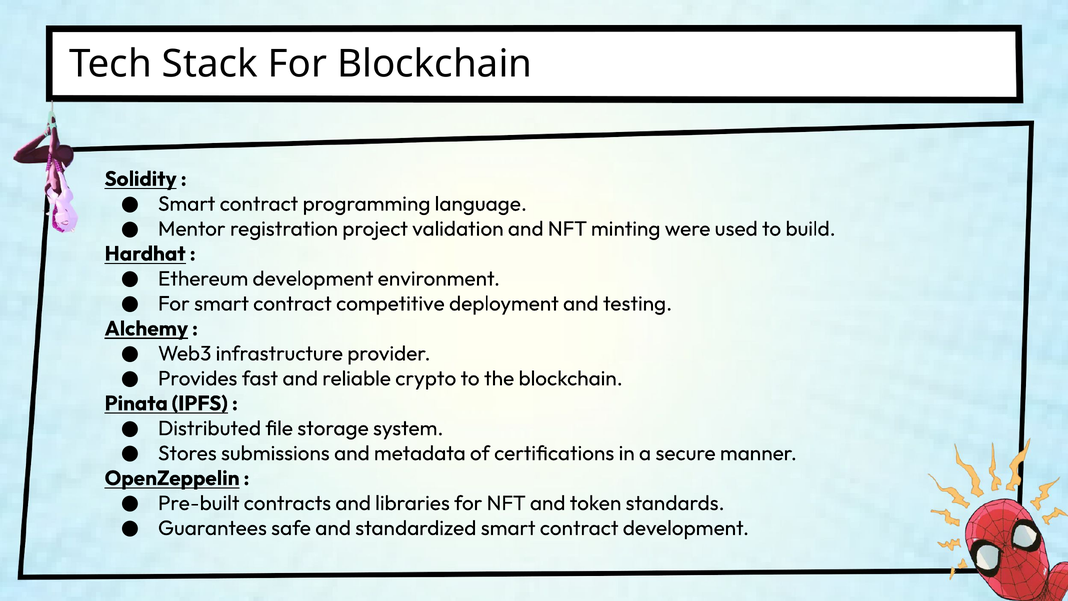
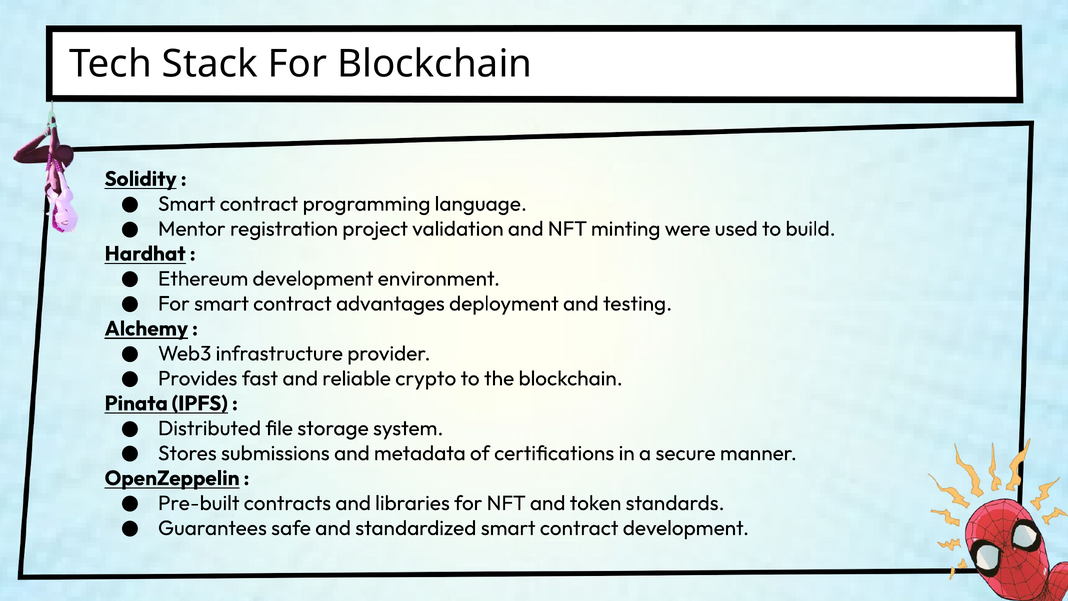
competitive: competitive -> advantages (390, 304)
